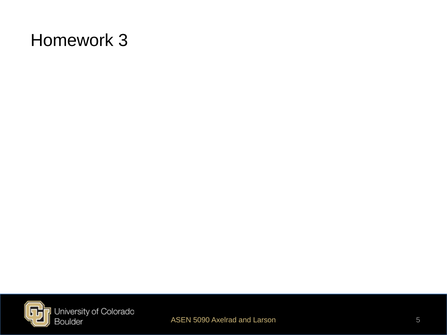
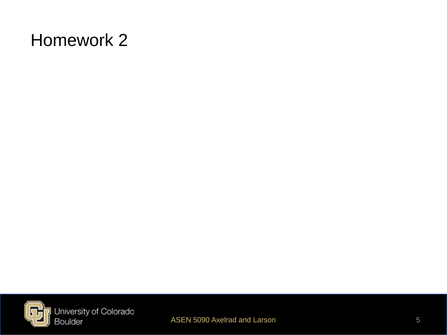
3: 3 -> 2 (123, 40)
